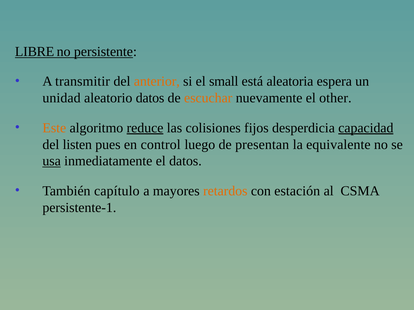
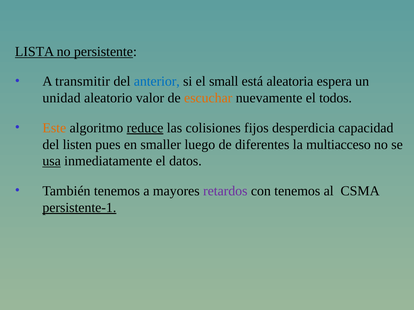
LIBRE: LIBRE -> LISTA (35, 52)
anterior colour: orange -> blue (157, 82)
aleatorio datos: datos -> valor (150, 98)
other: other -> todos (336, 98)
capacidad underline: present -> none (366, 128)
control: control -> smaller (161, 145)
presentan: presentan -> diferentes (262, 145)
equivalente: equivalente -> multiacceso (338, 145)
También capítulo: capítulo -> tenemos (117, 191)
retardos colour: orange -> purple (225, 191)
con estación: estación -> tenemos (297, 191)
persistente-1 underline: none -> present (79, 208)
